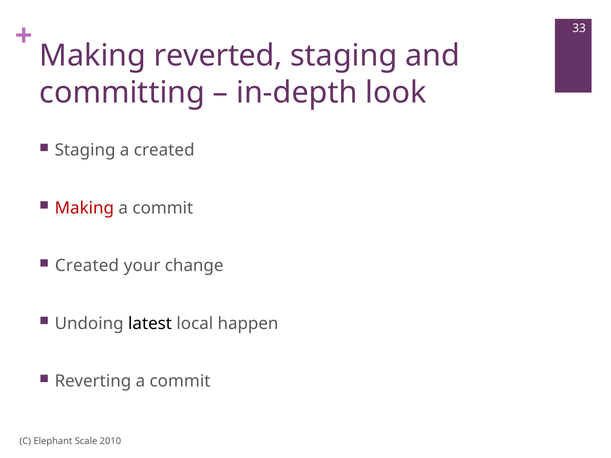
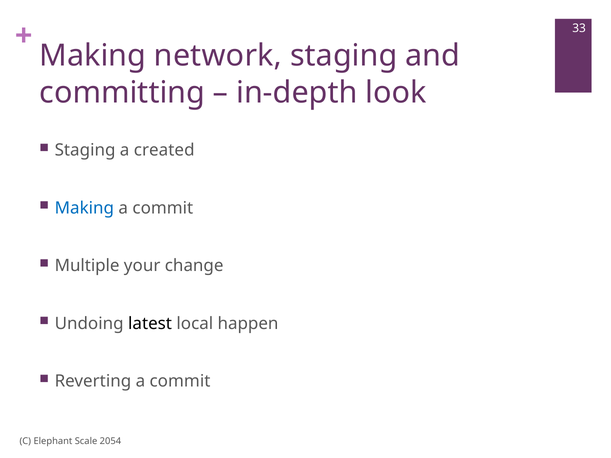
reverted: reverted -> network (218, 56)
Making colour: red -> blue (84, 208)
Created: Created -> Multiple (87, 266)
2010: 2010 -> 2054 (110, 441)
